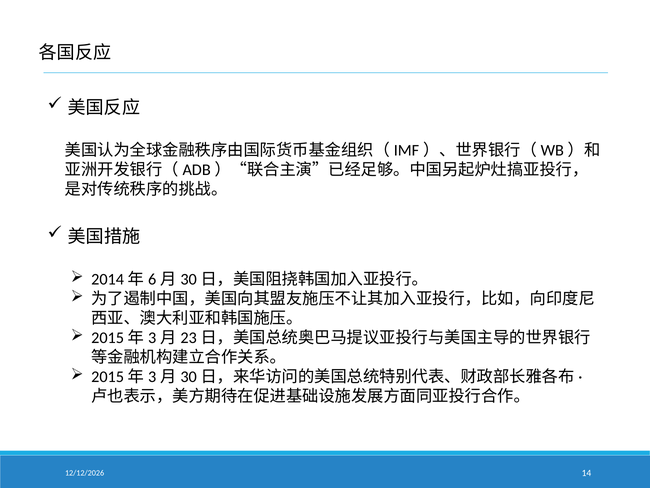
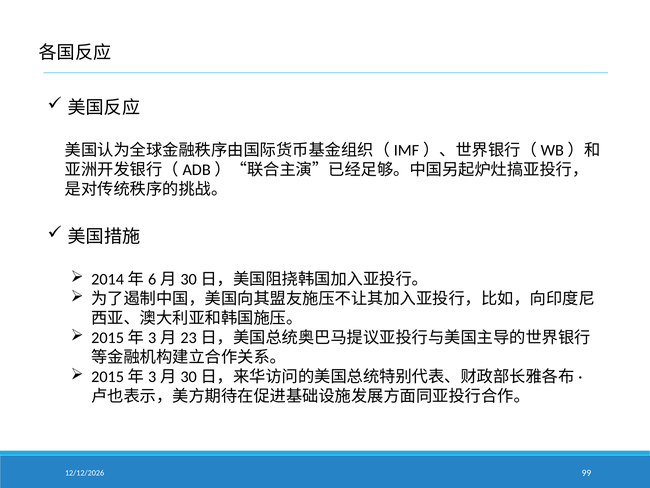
14: 14 -> 99 (587, 473)
